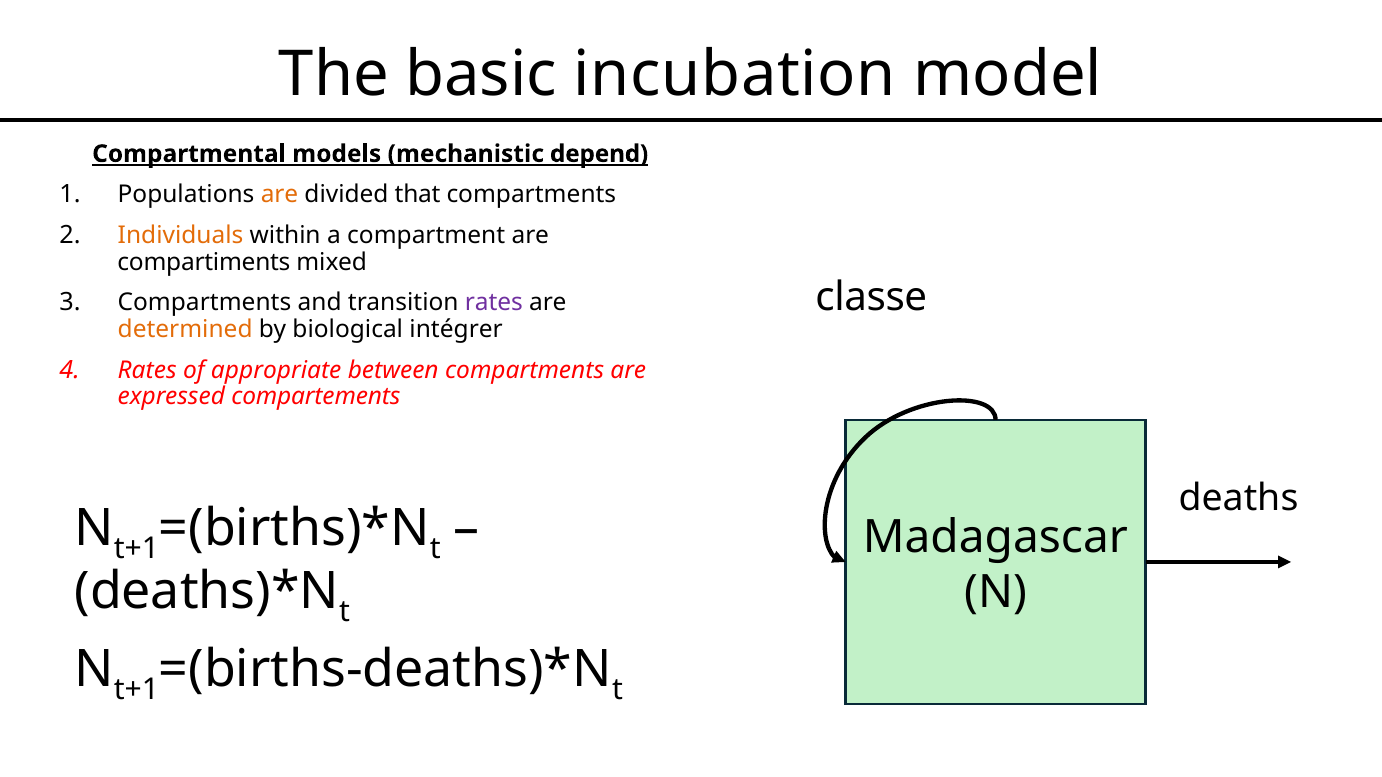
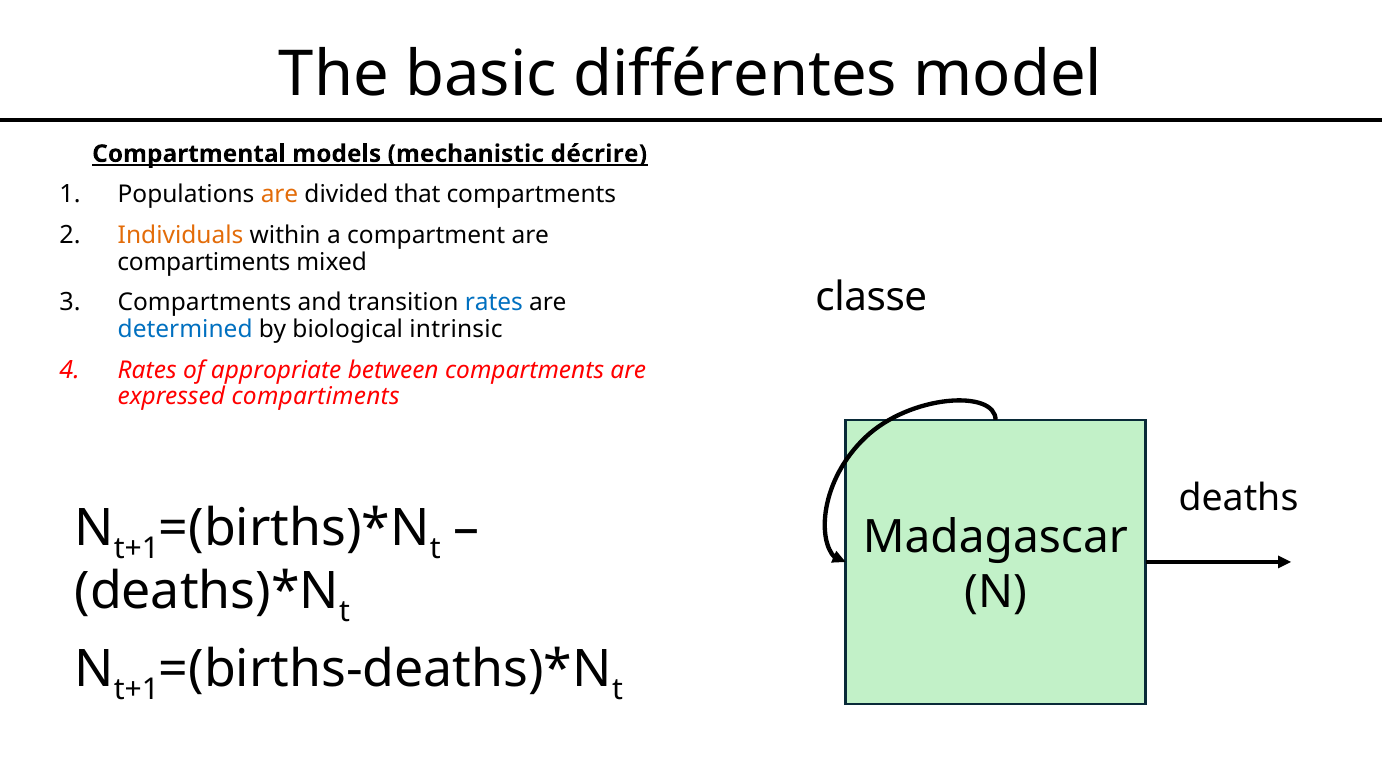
incubation: incubation -> différentes (735, 75)
depend: depend -> décrire (599, 154)
rates colour: purple -> blue (494, 303)
determined colour: orange -> blue (185, 329)
intégrer: intégrer -> intrinsic (456, 329)
expressed compartements: compartements -> compartiments (316, 397)
